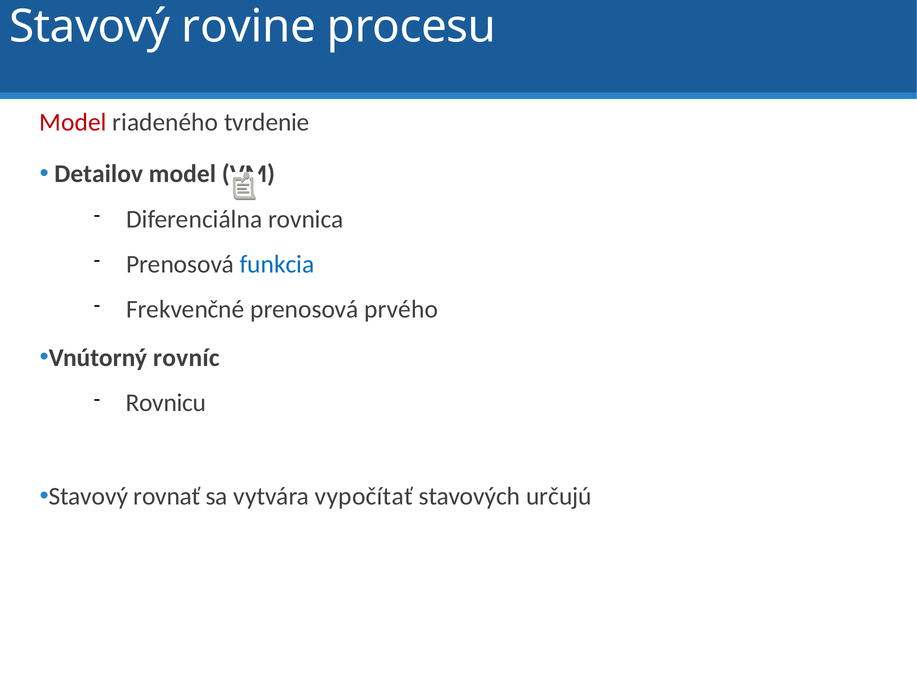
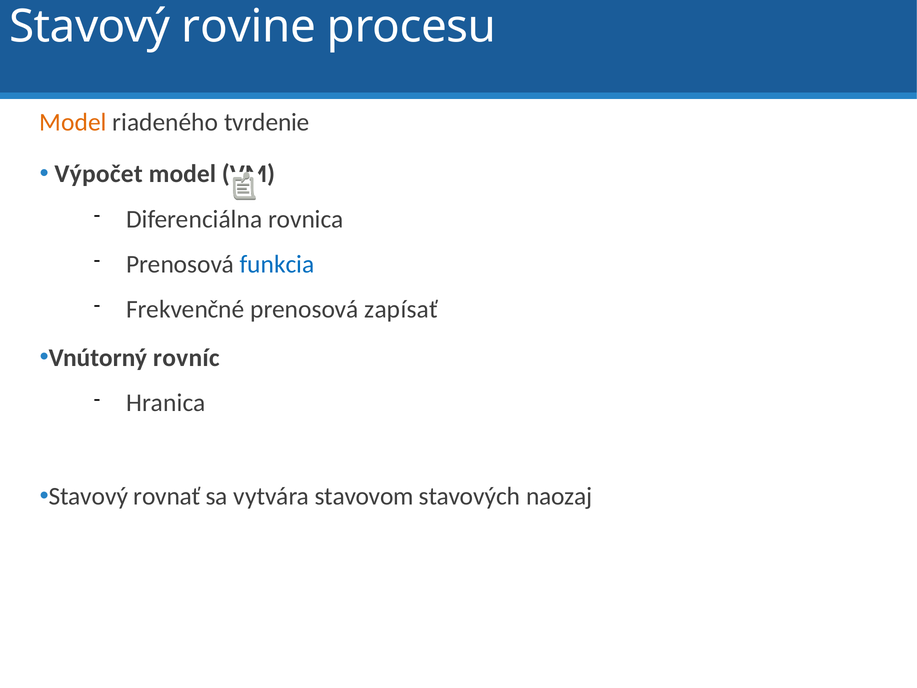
Model colour: red -> orange (73, 122)
Detailov: Detailov -> Výpočet (99, 174)
prvého: prvého -> zapísať (401, 309)
Rovnicu: Rovnicu -> Hranica (166, 403)
vypočítať: vypočítať -> stavovom (364, 496)
určujú: určujú -> naozaj (559, 496)
